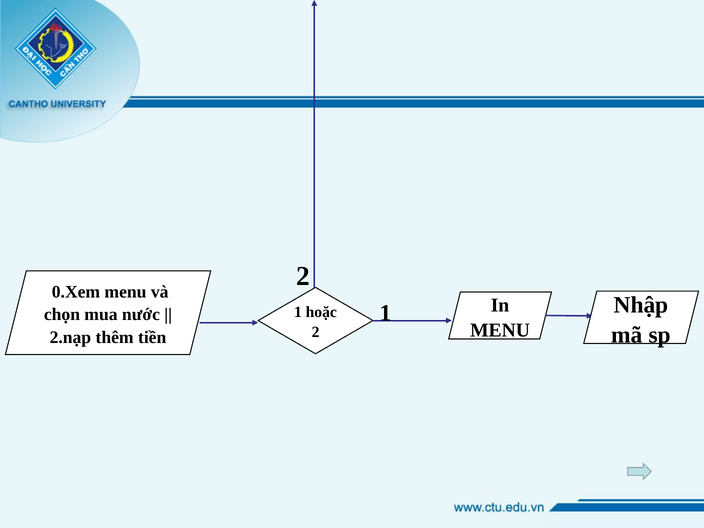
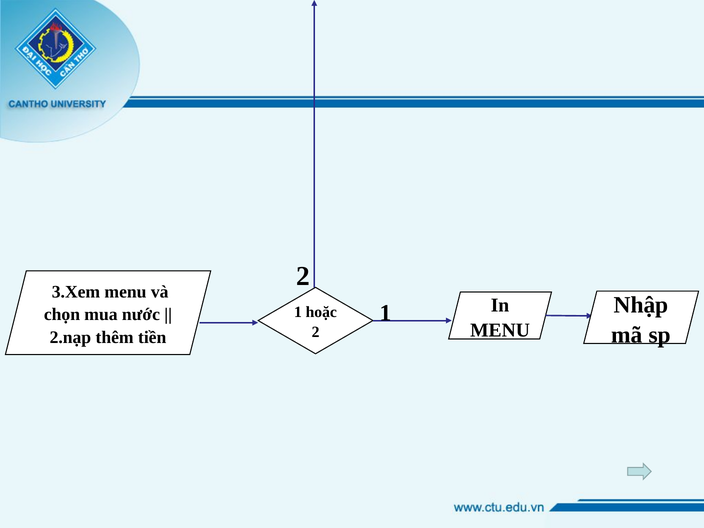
0.Xem: 0.Xem -> 3.Xem (76, 292)
